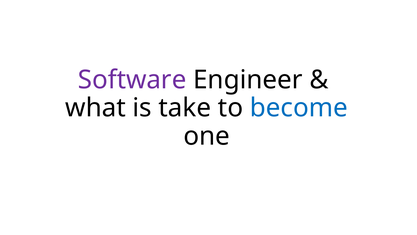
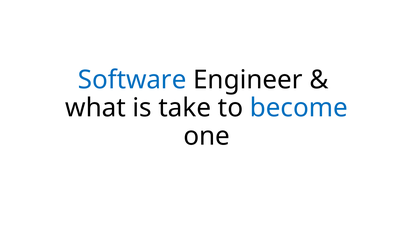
Software colour: purple -> blue (132, 80)
